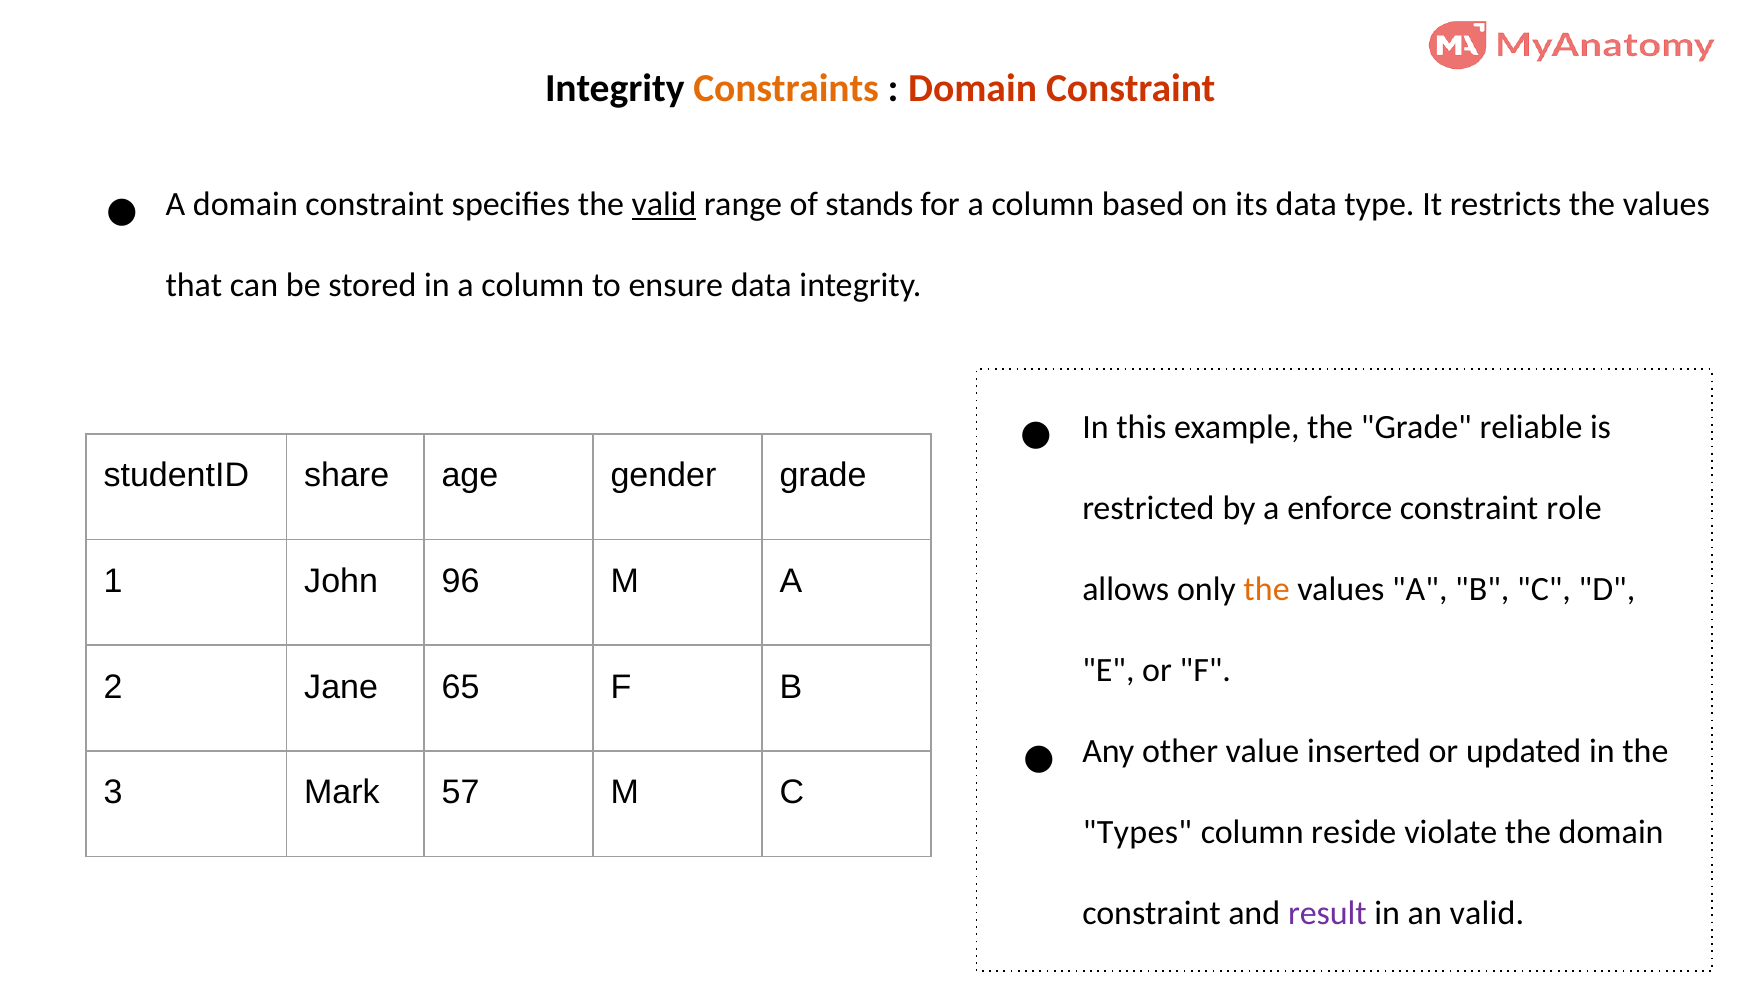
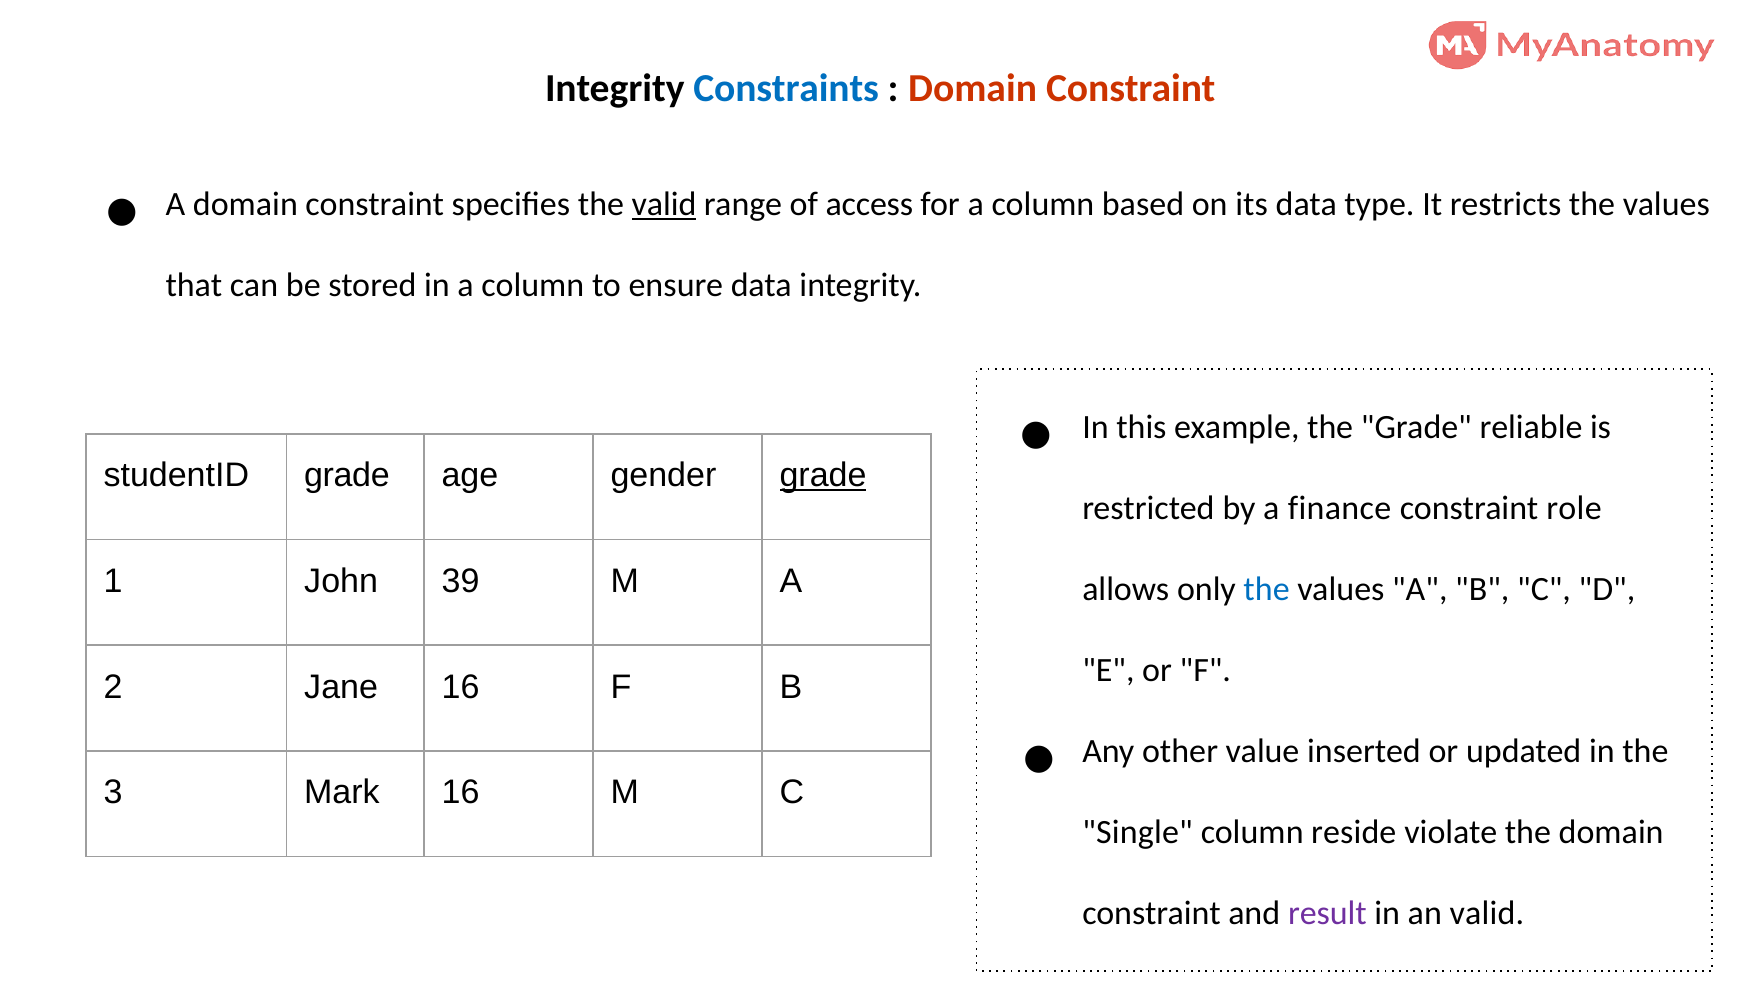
Constraints colour: orange -> blue (786, 89)
stands: stands -> access (869, 205)
studentID share: share -> grade (347, 476)
grade underline: none -> present (823, 476)
enforce: enforce -> finance (1340, 508)
96: 96 -> 39 (461, 581)
the colour: orange -> blue (1267, 589)
Jane 65: 65 -> 16 (461, 687)
Mark 57: 57 -> 16 (461, 792)
Types: Types -> Single (1138, 832)
